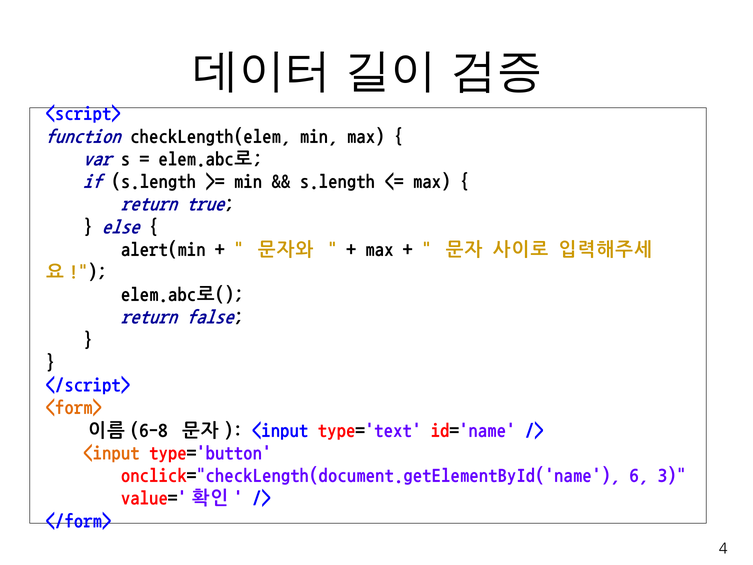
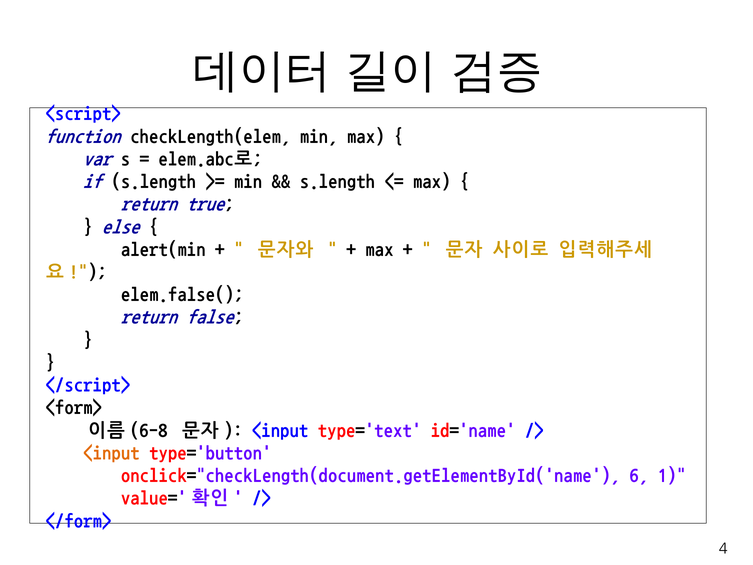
elem.abc로(: elem.abc로( -> elem.false( (182, 294)
<form> colour: orange -> black (74, 407)
3: 3 -> 1 (672, 475)
